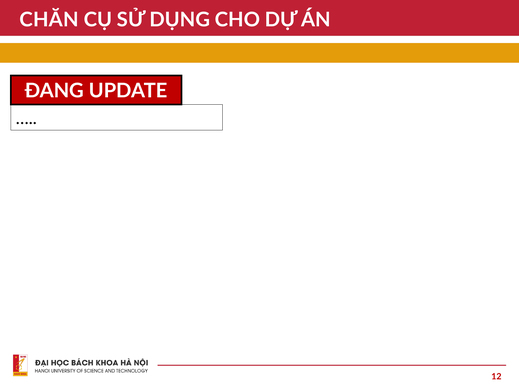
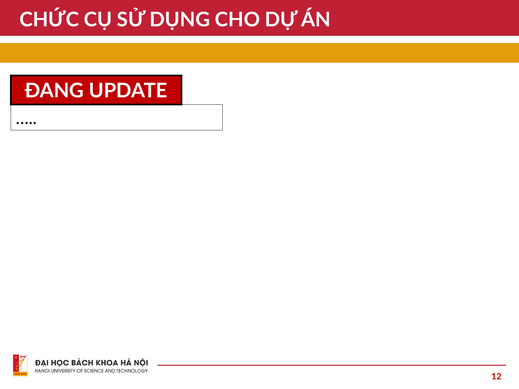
CHĂN: CHĂN -> CHỨC (49, 20)
